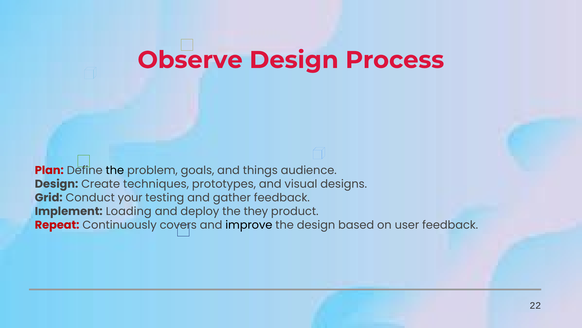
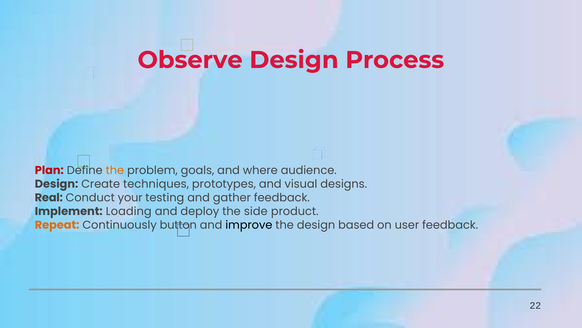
the colour: black -> orange (115, 170)
things: things -> where (260, 170)
Grid: Grid -> Real (49, 197)
they: they -> side (256, 211)
Repeat colour: red -> orange (57, 225)
covers: covers -> button (178, 225)
